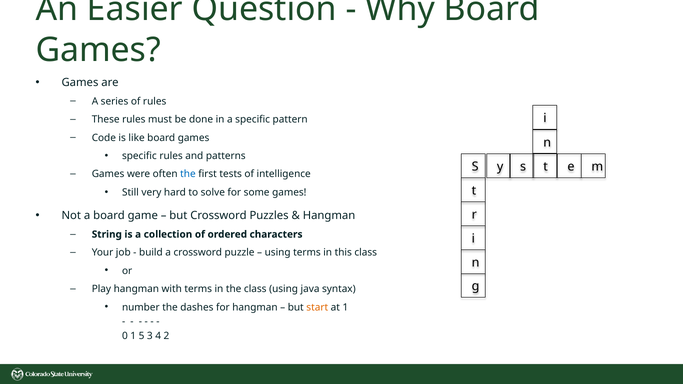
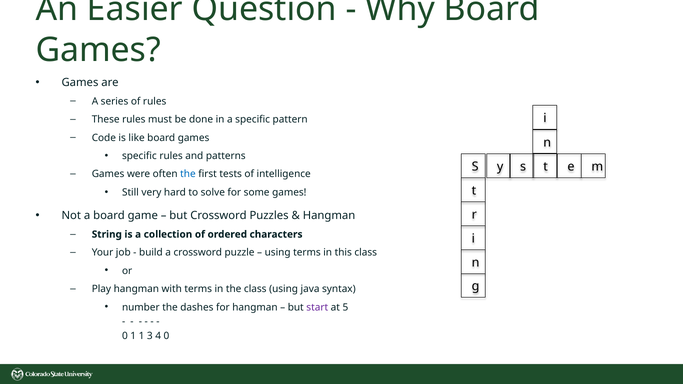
start colour: orange -> purple (317, 307)
at 1: 1 -> 5 (345, 307)
1 5: 5 -> 1 (142, 336)
4 2: 2 -> 0 (166, 336)
